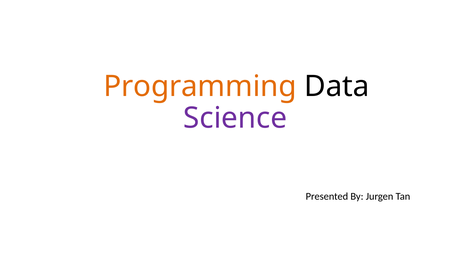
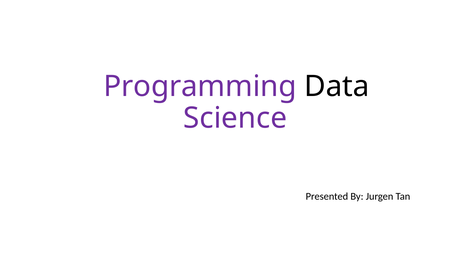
Programming colour: orange -> purple (200, 86)
